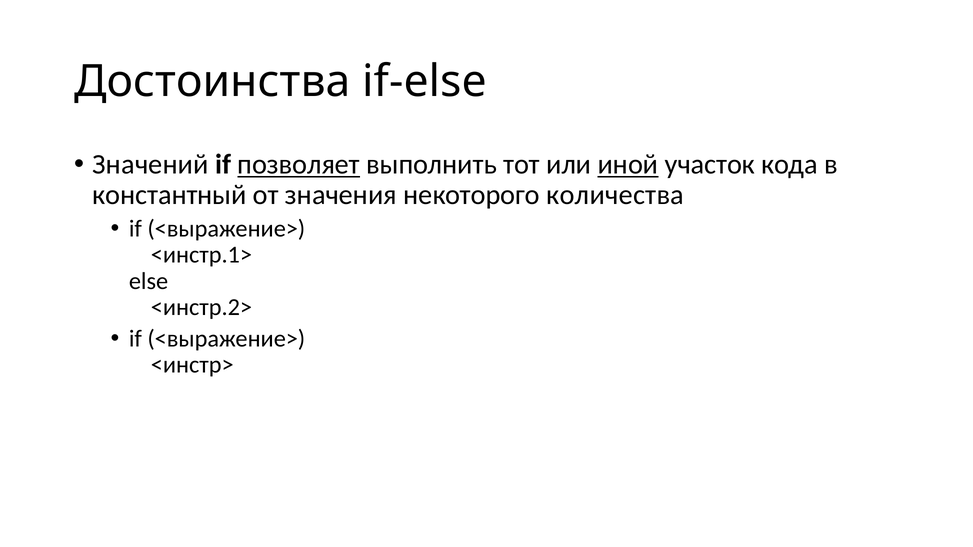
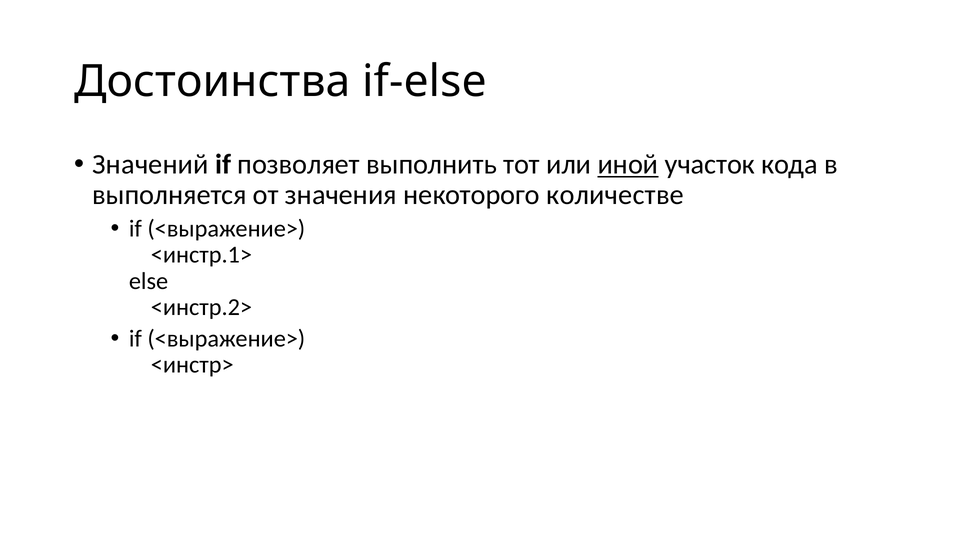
позволяет underline: present -> none (299, 165)
константный: константный -> выполняется (170, 195)
количества: количества -> количестве (615, 195)
